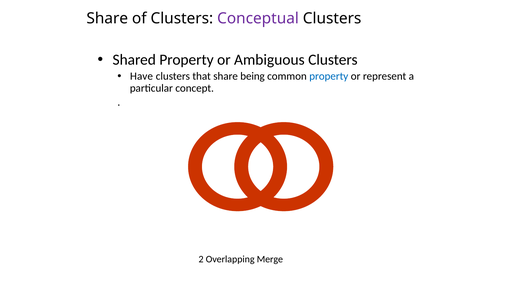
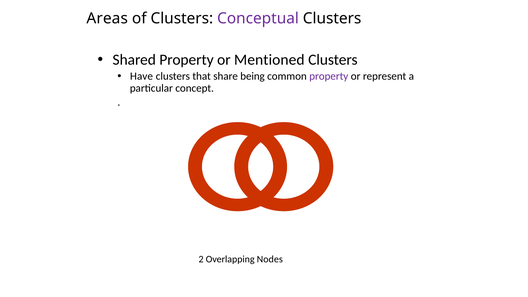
Share: Share -> Areas (107, 18)
Ambiguous: Ambiguous -> Mentioned (269, 60)
property colour: blue -> purple (329, 76)
Merge: Merge -> Nodes (270, 259)
